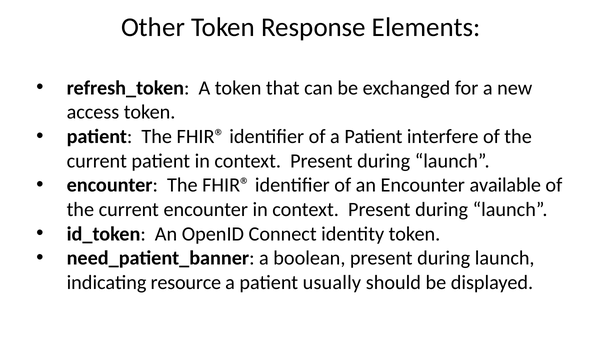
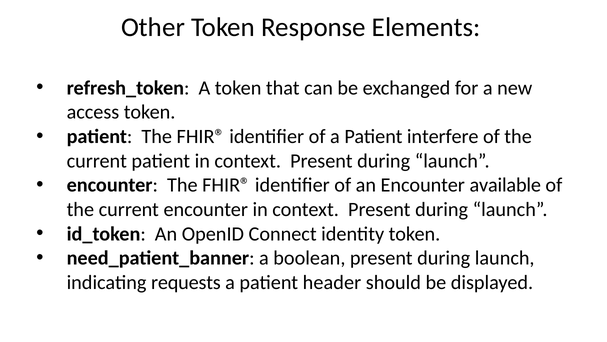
resource: resource -> requests (186, 282)
usually: usually -> header (332, 282)
